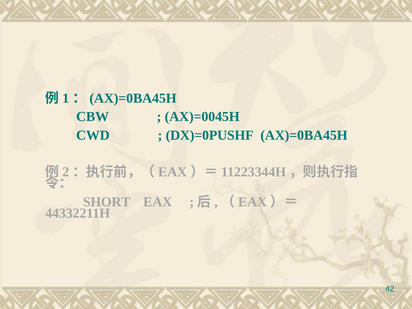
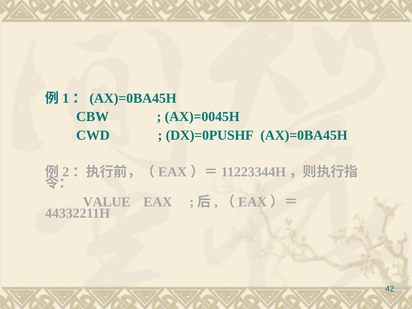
SHORT: SHORT -> VALUE (107, 202)
